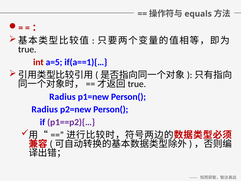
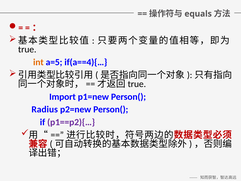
int colour: red -> orange (38, 62)
if(a==1){…: if(a==1){… -> if(a==4){… (86, 62)
Radius: Radius -> Import (62, 97)
